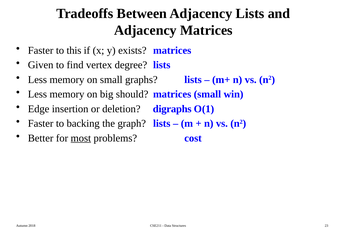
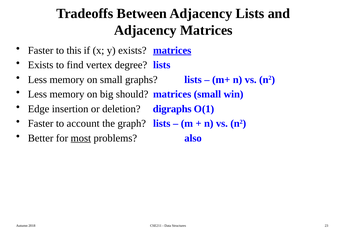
matrices underline: none -> present (172, 50)
Given: Given -> Exists (41, 65)
backing: backing -> account (83, 123)
cost: cost -> also (193, 138)
